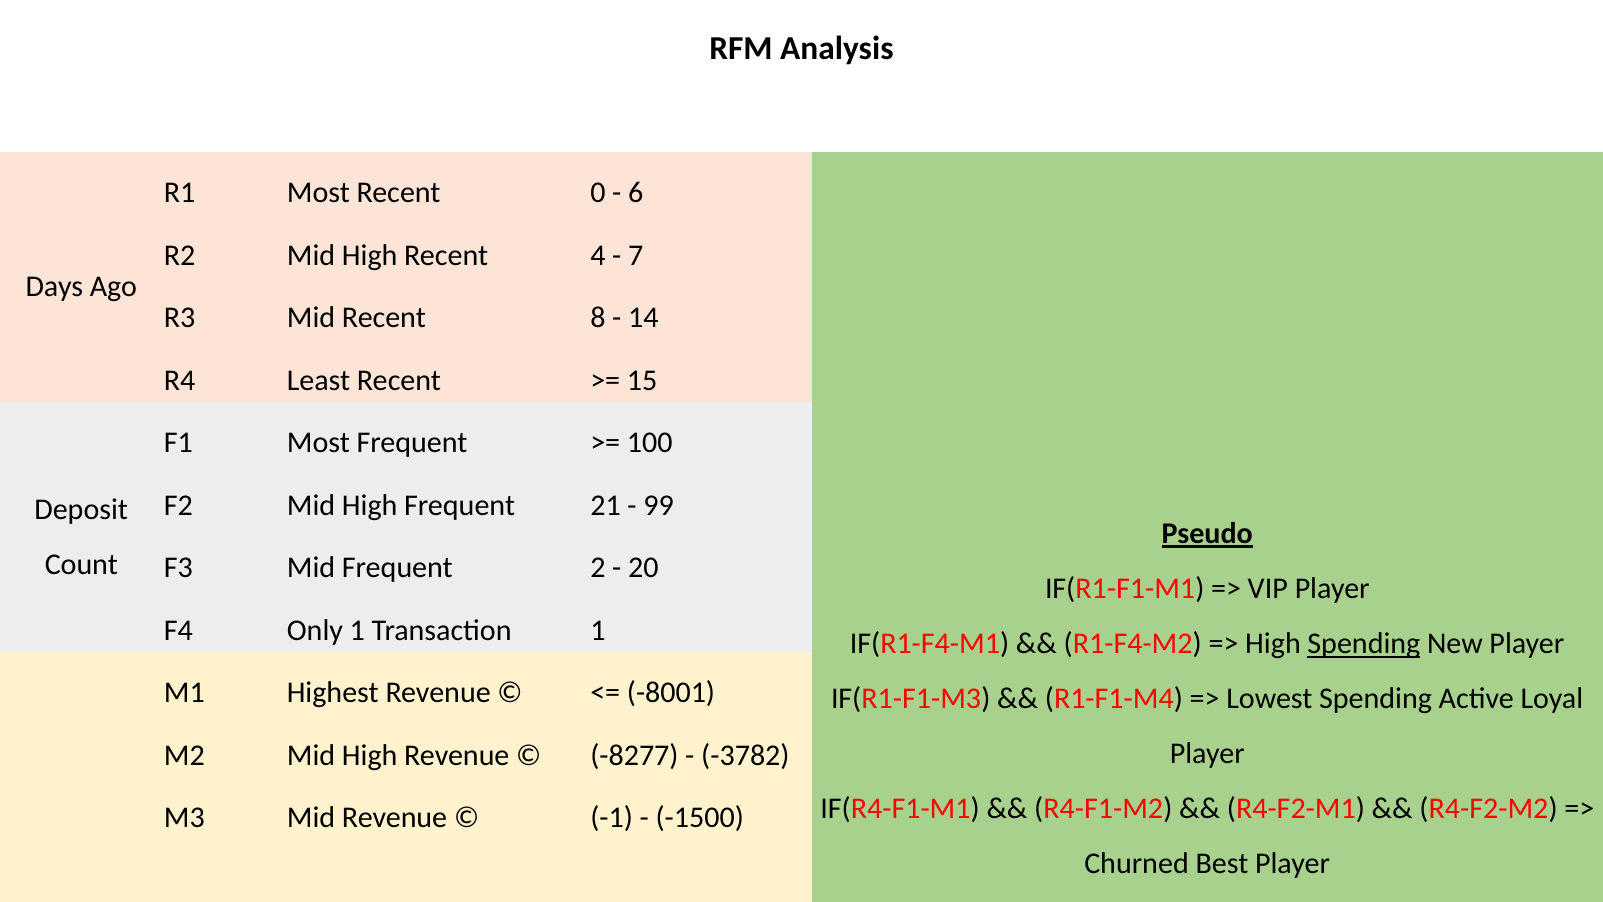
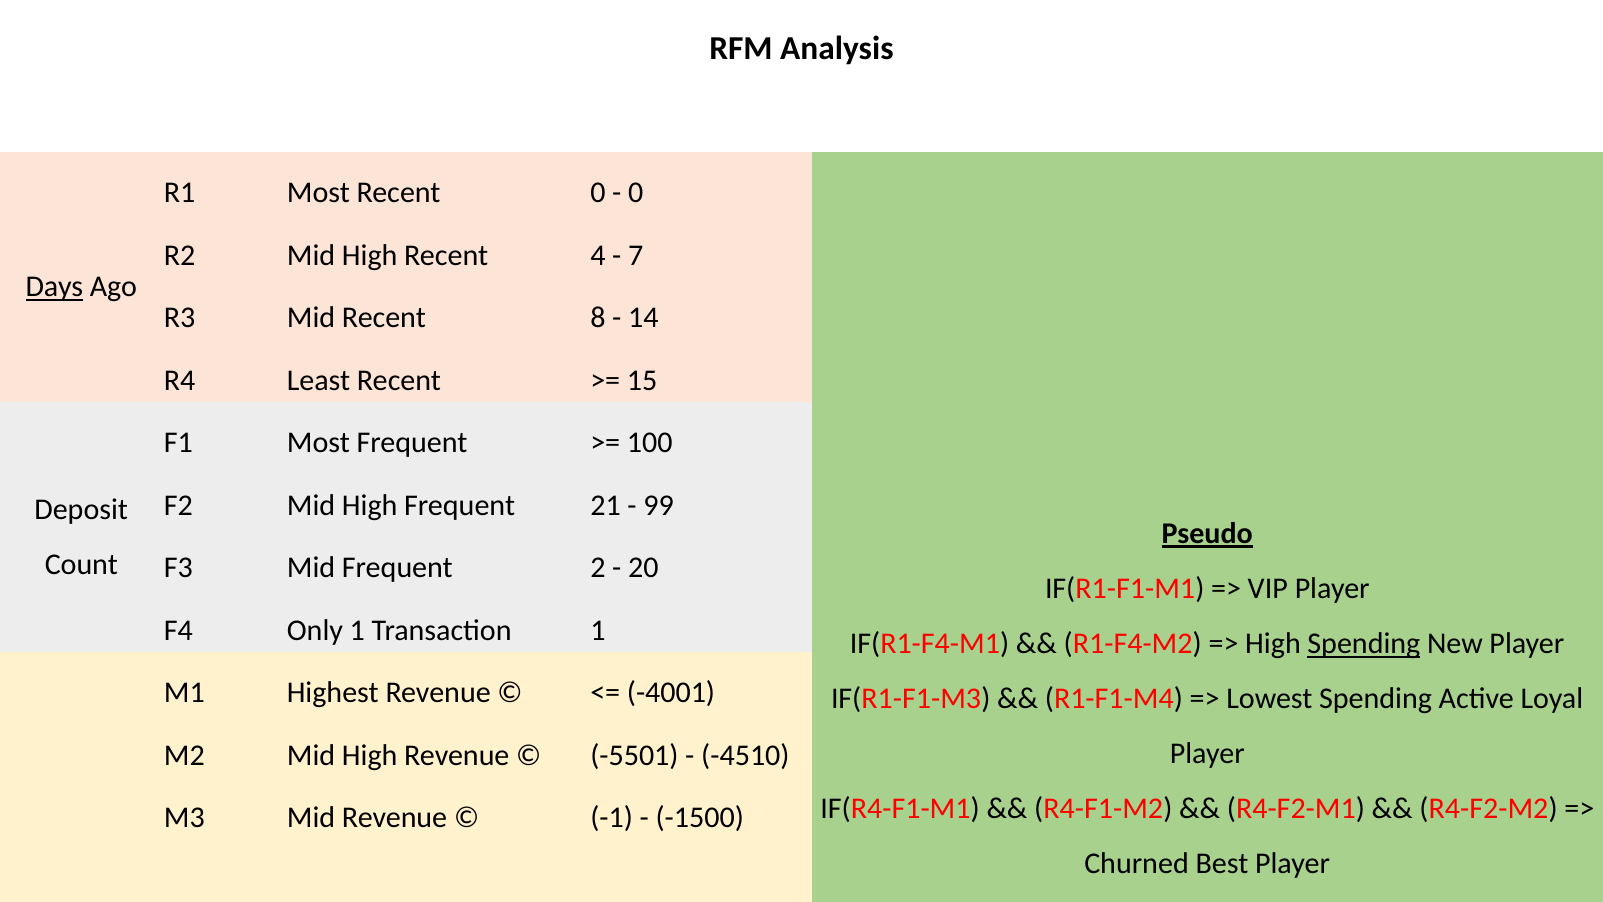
6: 6 -> 0 (636, 193)
Days underline: none -> present (54, 287)
-8001: -8001 -> -4001 (671, 693)
-8277: -8277 -> -5501 (634, 755)
-3782: -3782 -> -4510 (745, 755)
